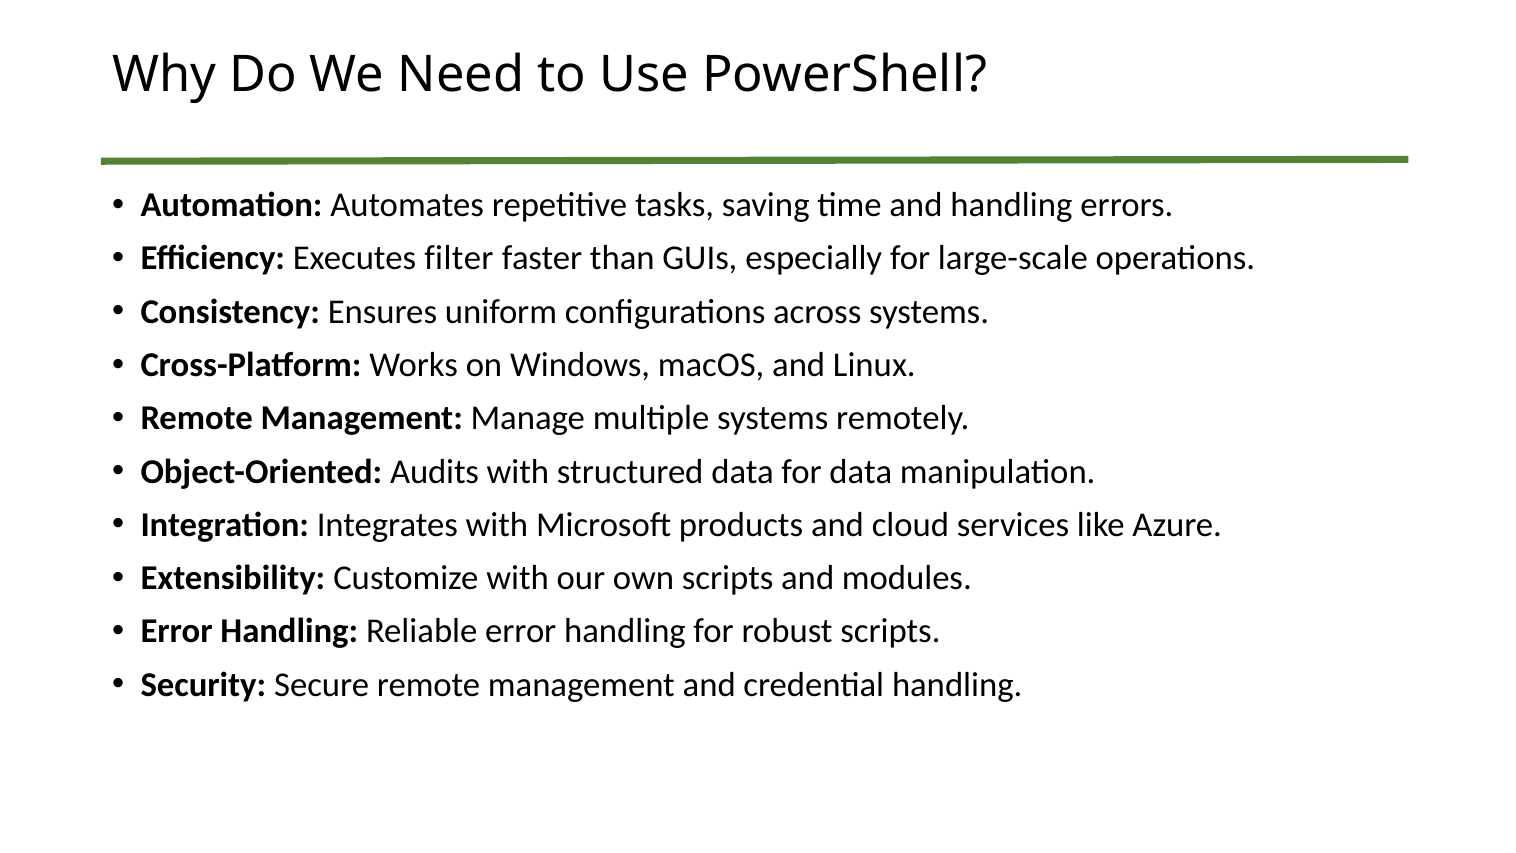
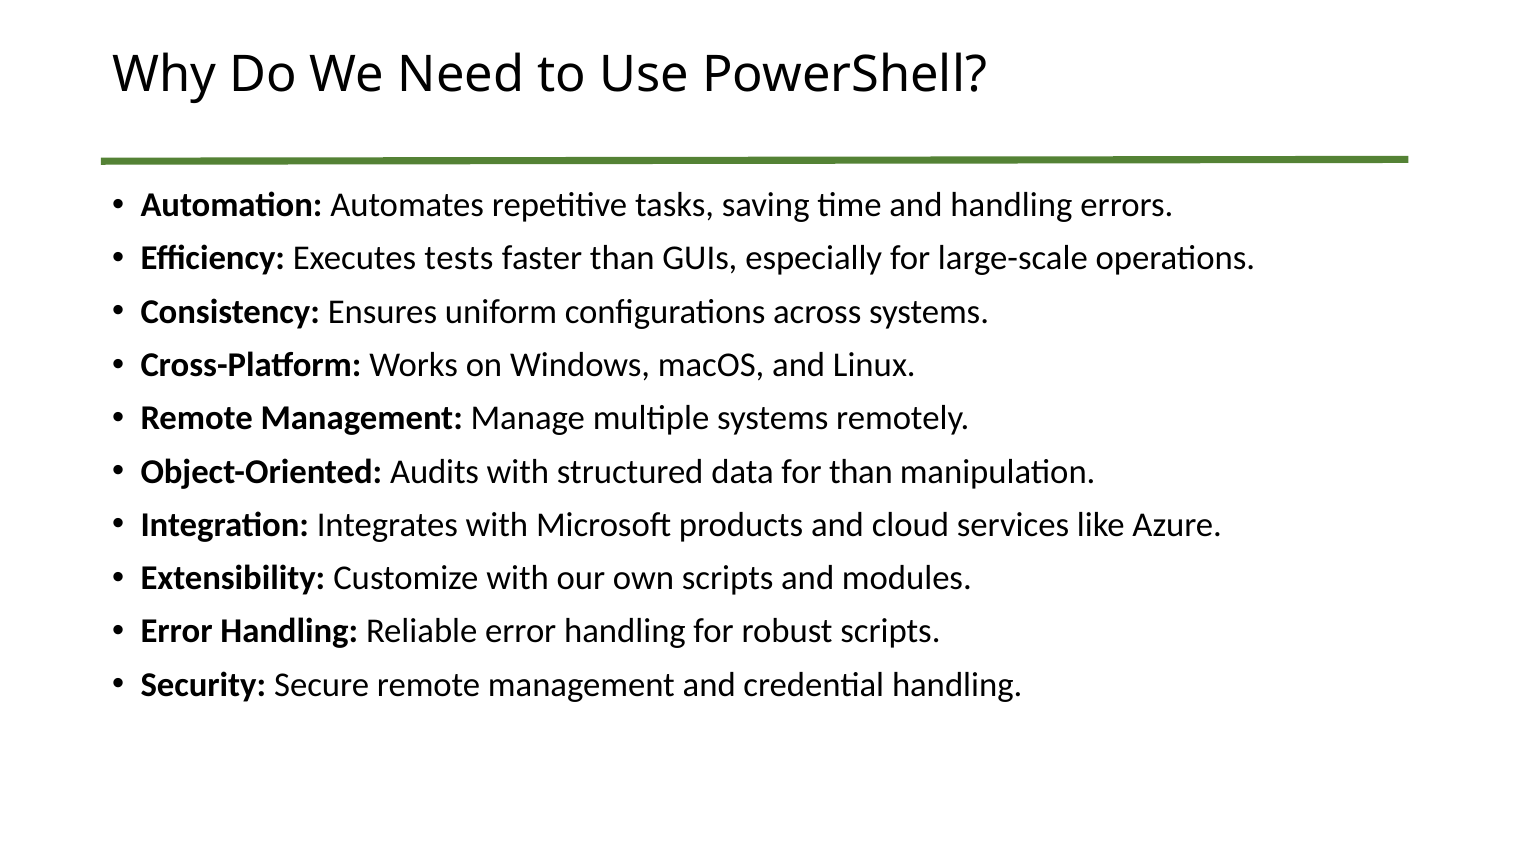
filter: filter -> tests (459, 258)
for data: data -> than (861, 471)
